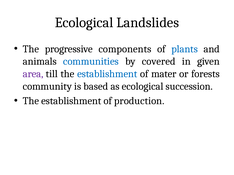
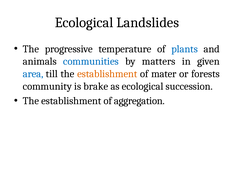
components: components -> temperature (125, 49)
covered: covered -> matters (159, 62)
area colour: purple -> blue (33, 74)
establishment colour: blue -> orange (107, 74)
based: based -> brake (96, 87)
production: production -> aggregation (139, 101)
